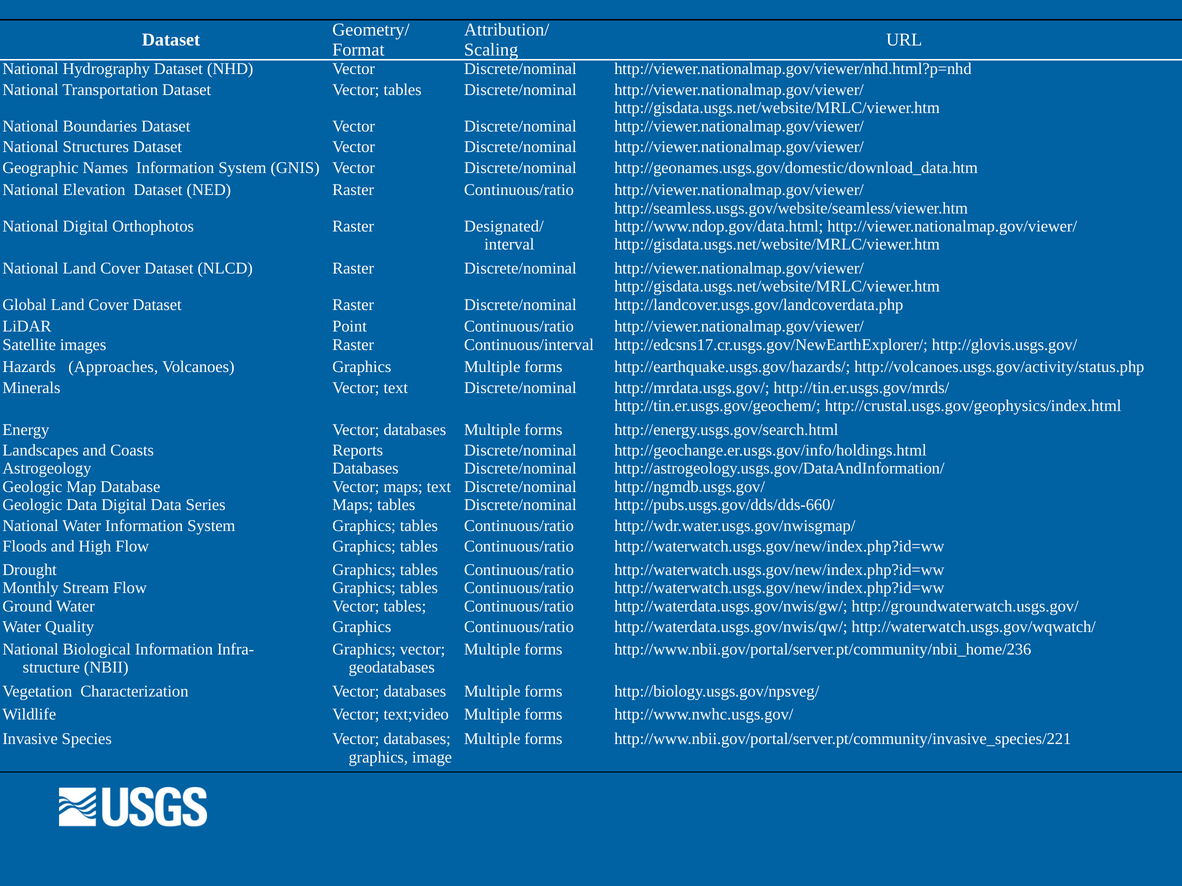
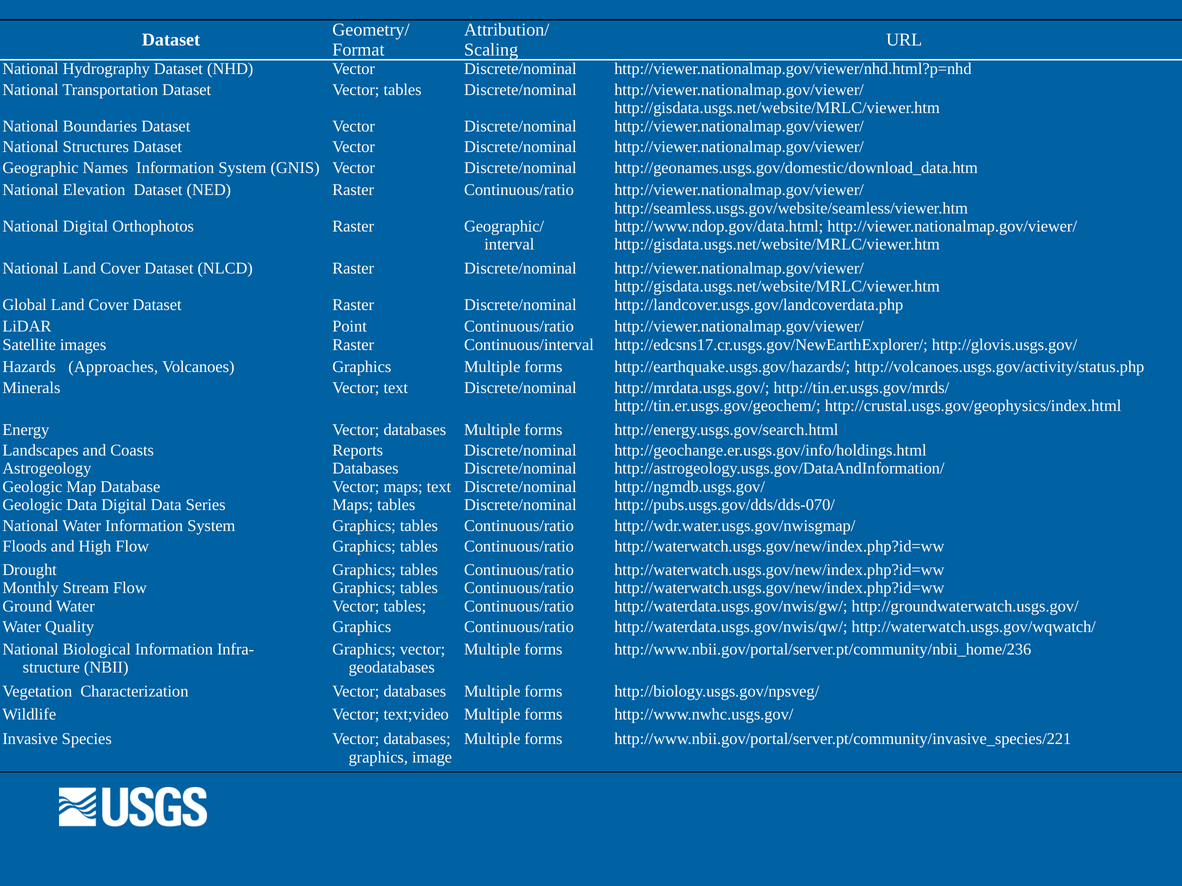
Designated/: Designated/ -> Geographic/ (504, 226)
http://pubs.usgs.gov/dds/dds-660/: http://pubs.usgs.gov/dds/dds-660/ -> http://pubs.usgs.gov/dds/dds-070/ (725, 505)
